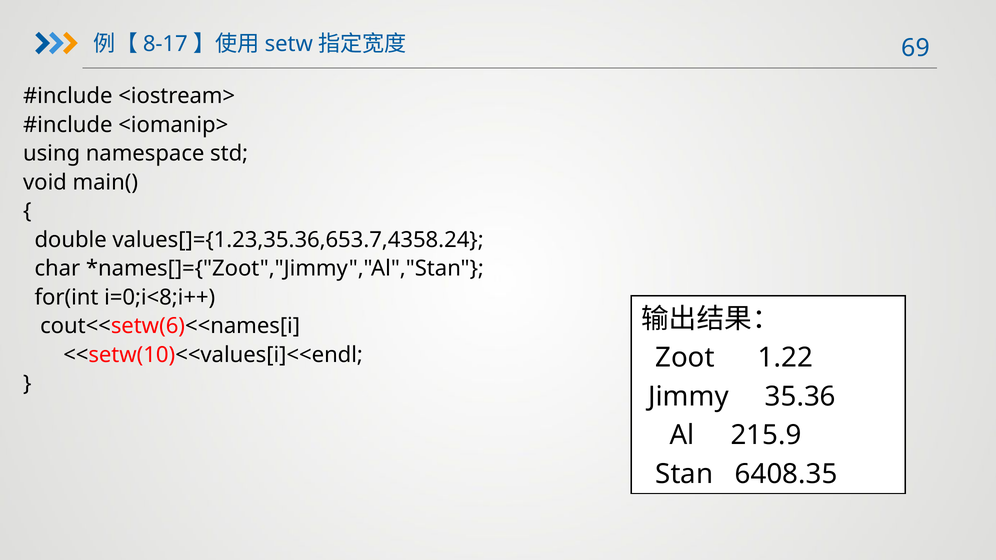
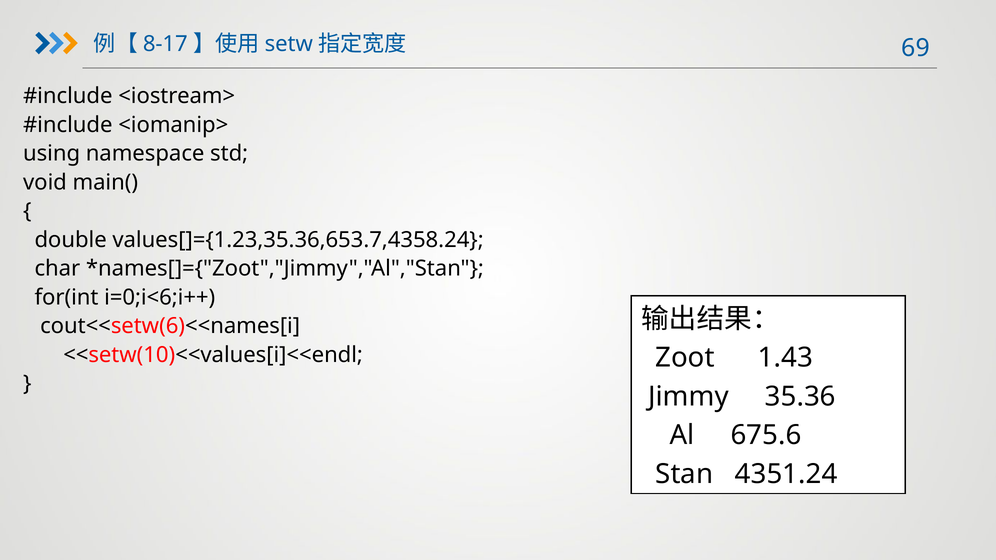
i=0;i<8;i++: i=0;i<8;i++ -> i=0;i<6;i++ (160, 297)
1.22: 1.22 -> 1.43 (785, 358)
215.9: 215.9 -> 675.6 (766, 435)
6408.35: 6408.35 -> 4351.24 (786, 474)
